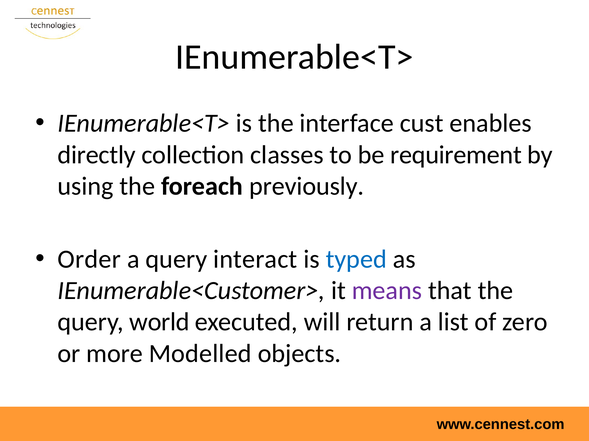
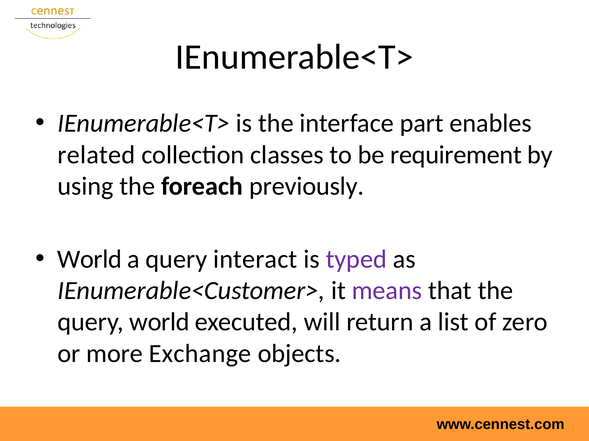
cust: cust -> part (422, 124)
directly: directly -> related (96, 155)
Order: Order -> World (89, 260)
typed colour: blue -> purple (356, 260)
Modelled: Modelled -> Exchange (200, 354)
